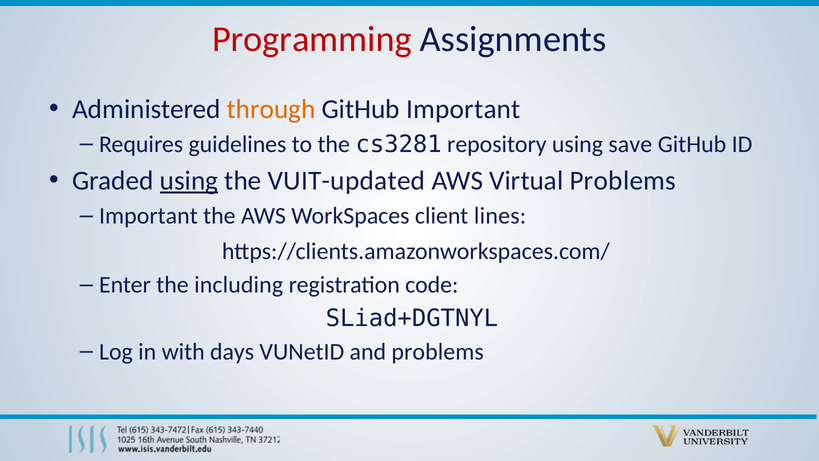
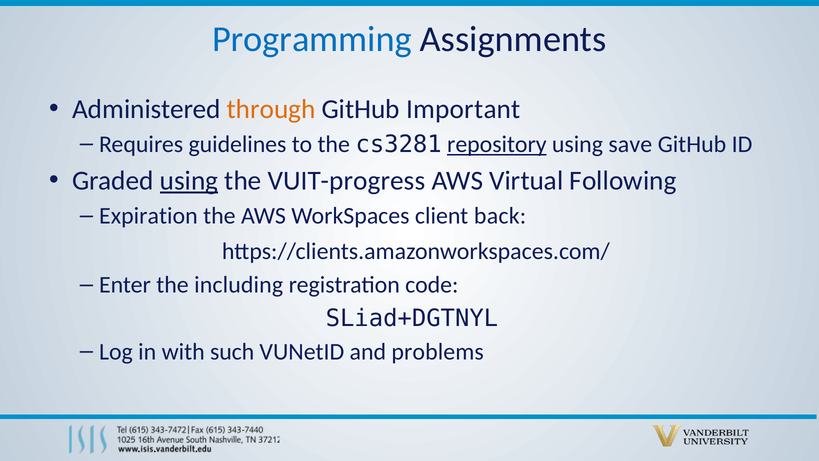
Programming colour: red -> blue (312, 39)
repository underline: none -> present (497, 144)
VUIT-updated: VUIT-updated -> VUIT-progress (346, 181)
Virtual Problems: Problems -> Following (623, 181)
Important: Important -> Expiration (148, 216)
lines: lines -> back (500, 216)
days: days -> such (232, 352)
